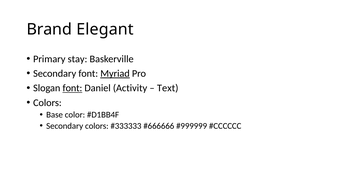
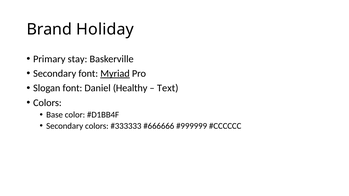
Elegant: Elegant -> Holiday (105, 29)
font underline: present -> none (72, 88)
Activity: Activity -> Healthy (130, 88)
